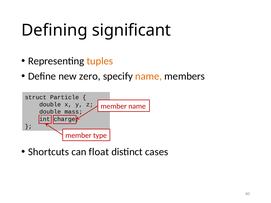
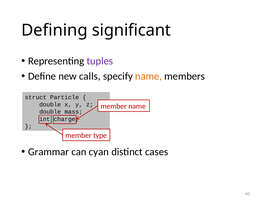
tuples colour: orange -> purple (100, 61)
zero: zero -> calls (90, 76)
Shortcuts: Shortcuts -> Grammar (49, 152)
float: float -> cyan (99, 152)
